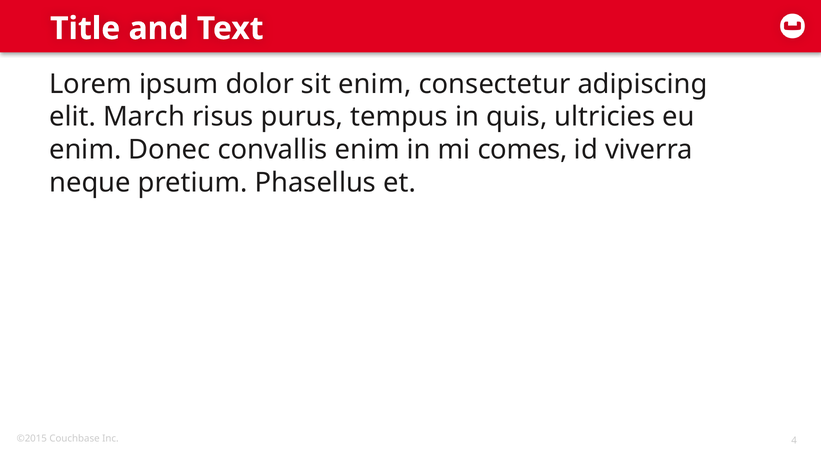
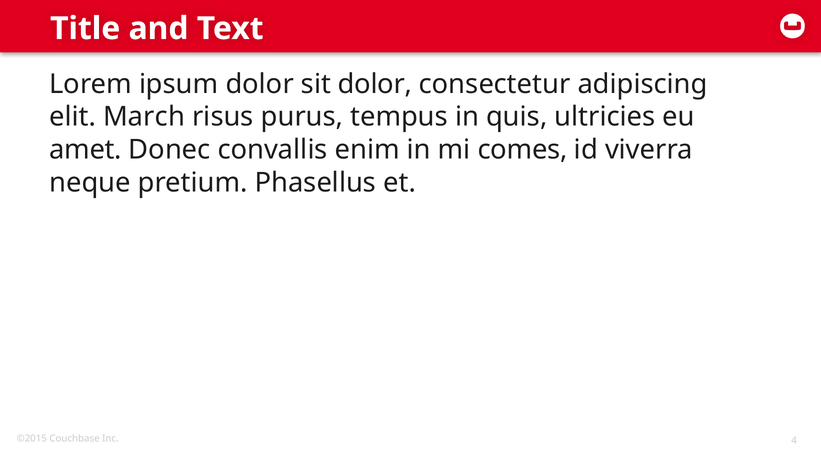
sit enim: enim -> dolor (375, 84)
enim: enim -> amet (85, 150)
